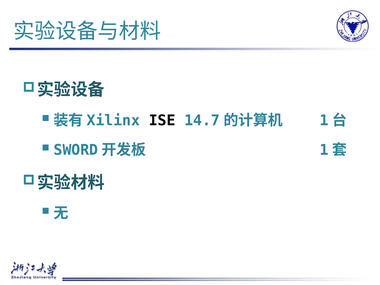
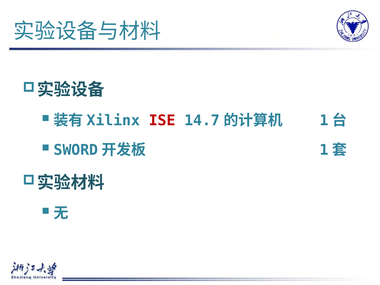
ISE colour: black -> red (162, 121)
